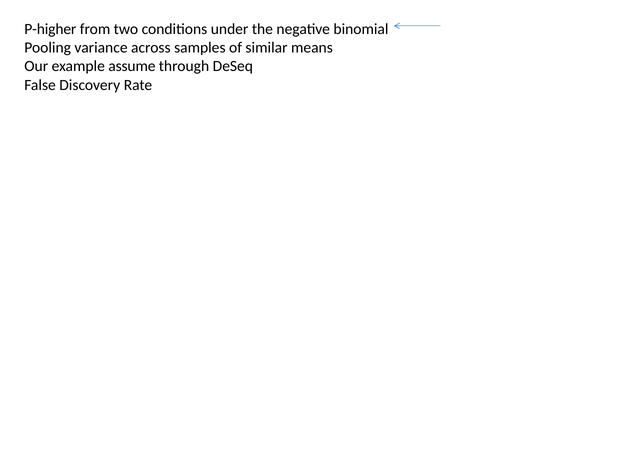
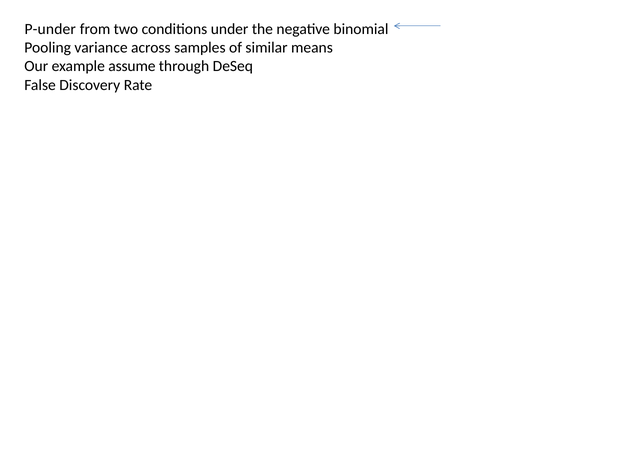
P-higher: P-higher -> P-under (50, 29)
